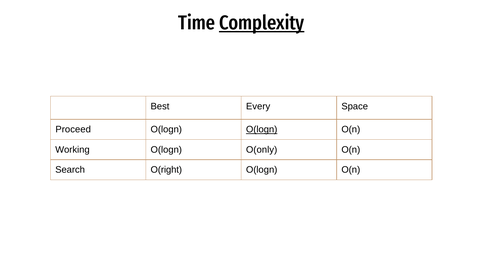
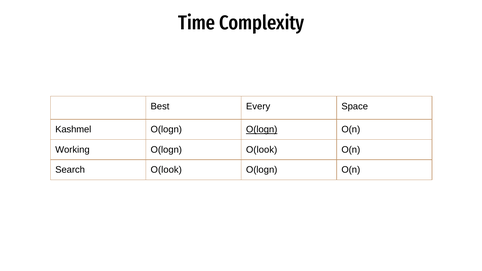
Complexity underline: present -> none (262, 23)
Proceed: Proceed -> Kashmel (73, 130)
O(logn O(only: O(only -> O(look (262, 150)
Search O(right: O(right -> O(look (166, 170)
